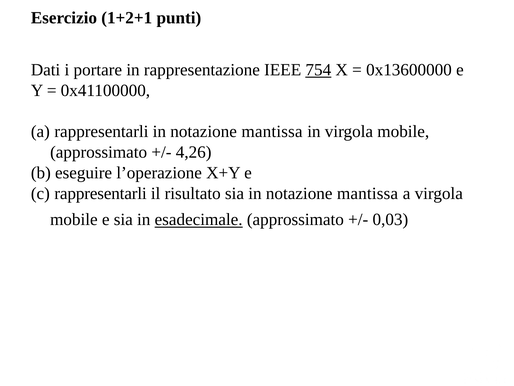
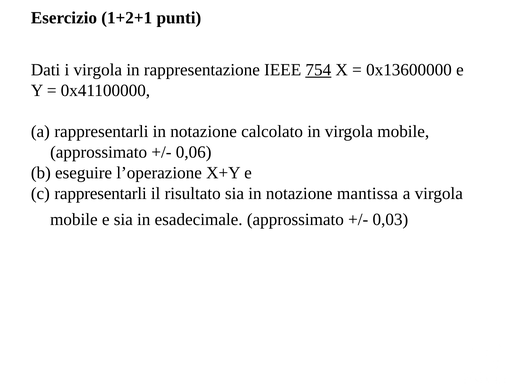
i portare: portare -> virgola (98, 70)
rappresentarli in notazione mantissa: mantissa -> calcolato (272, 131)
4,26: 4,26 -> 0,06 (194, 152)
esadecimale underline: present -> none (199, 219)
